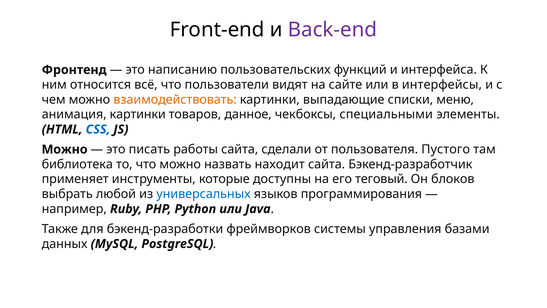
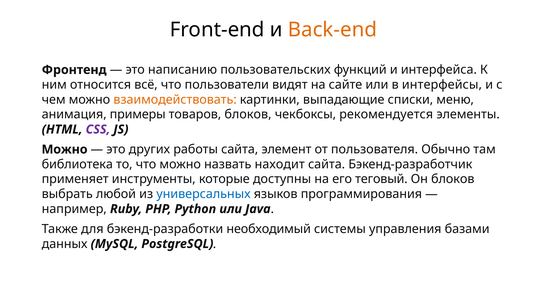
Back-end colour: purple -> orange (332, 30)
анимация картинки: картинки -> примеры (138, 114)
товаров данное: данное -> блоков (248, 114)
специальными: специальными -> рекомендуется (386, 114)
CSS colour: blue -> purple (98, 129)
писать: писать -> других (149, 149)
сделали: сделали -> элемент (286, 149)
Пустого: Пустого -> Обычно (446, 149)
фреймворков: фреймворков -> необходимый (269, 229)
